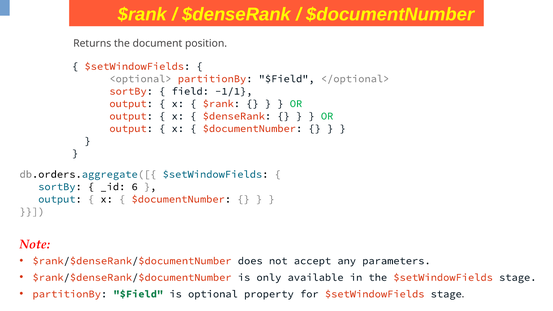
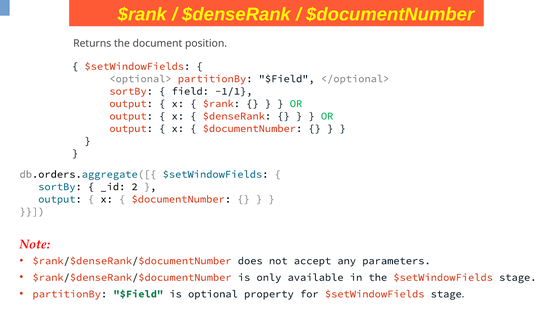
6: 6 -> 2 (135, 187)
